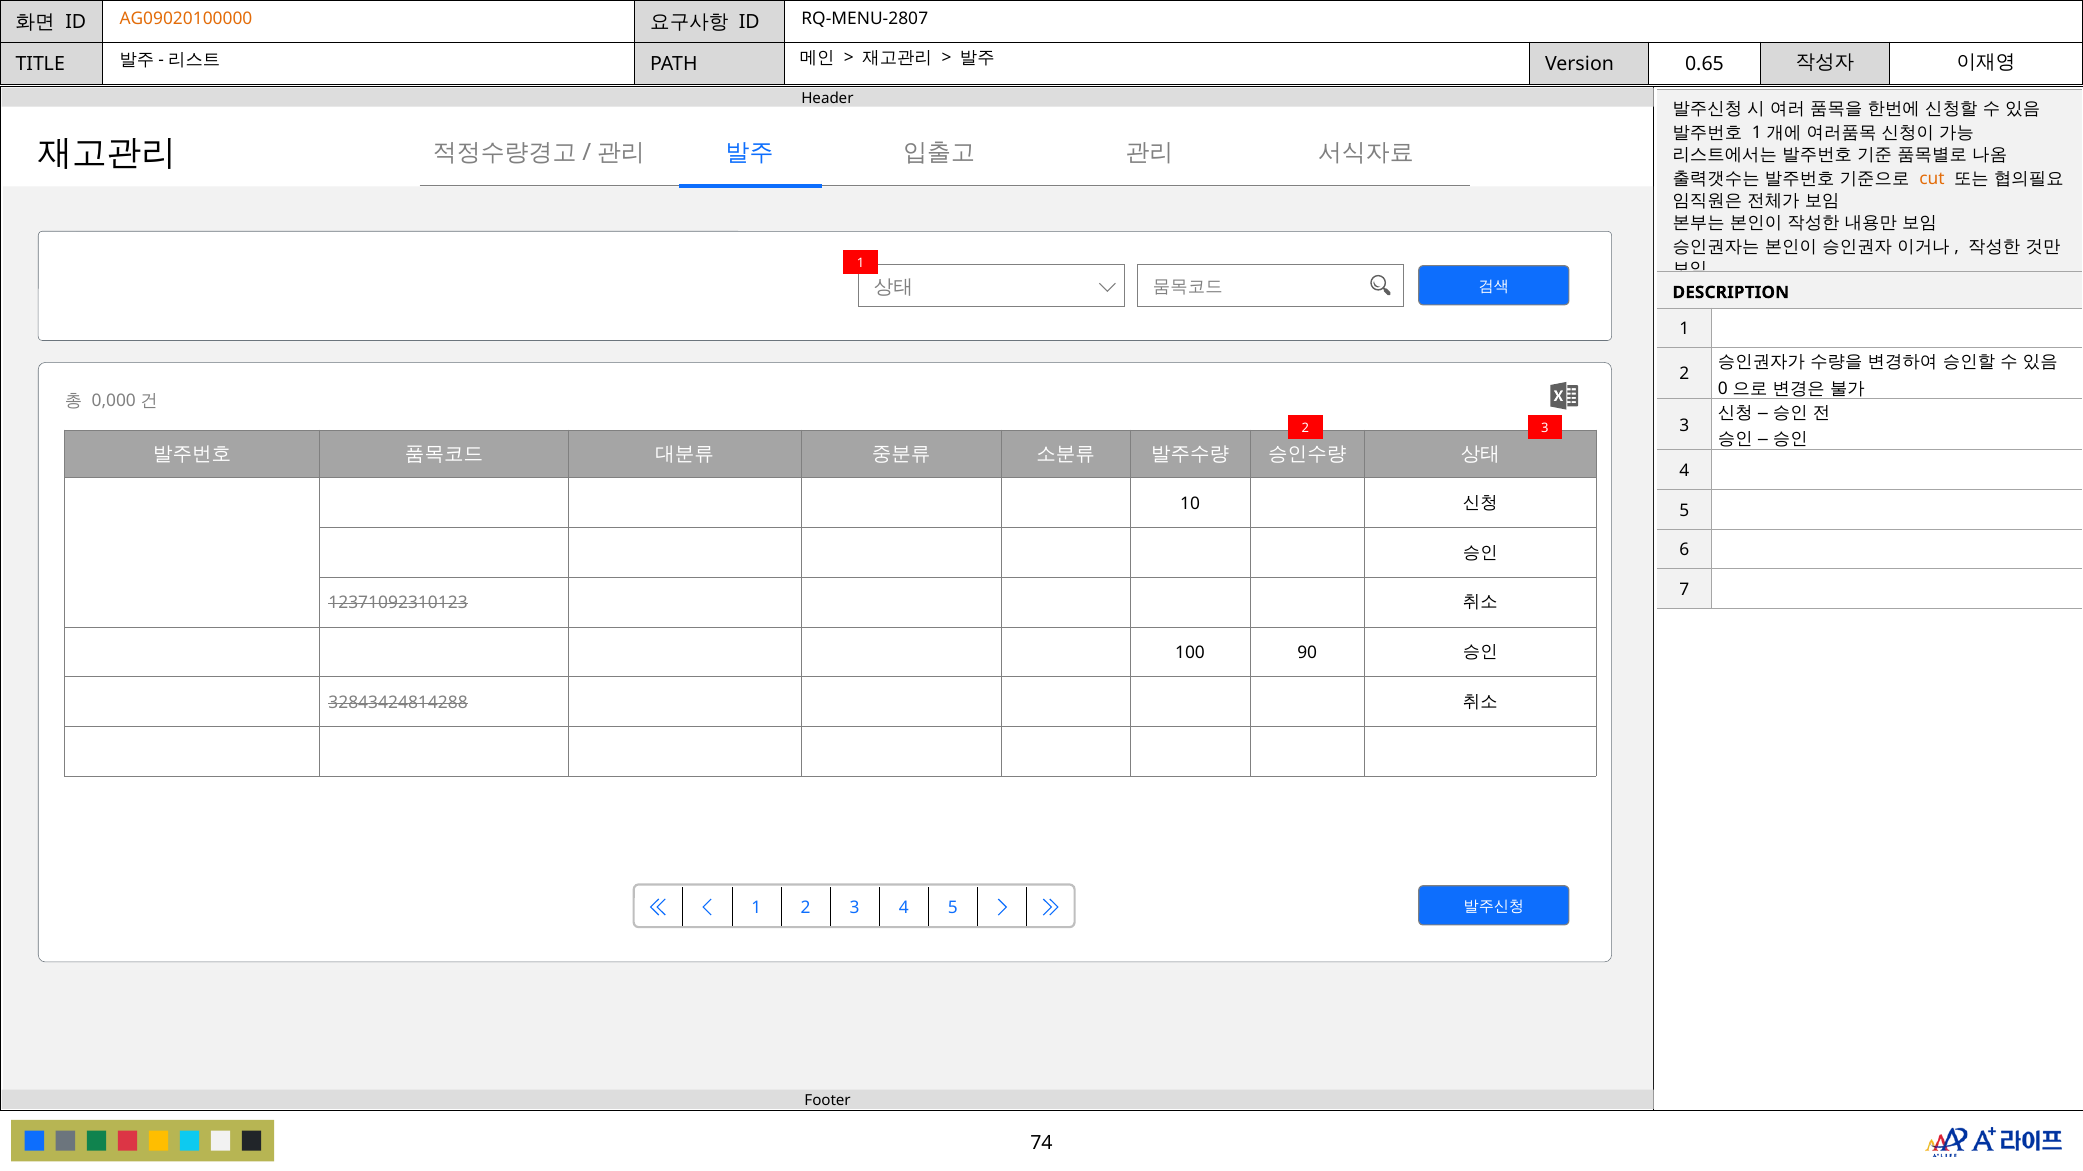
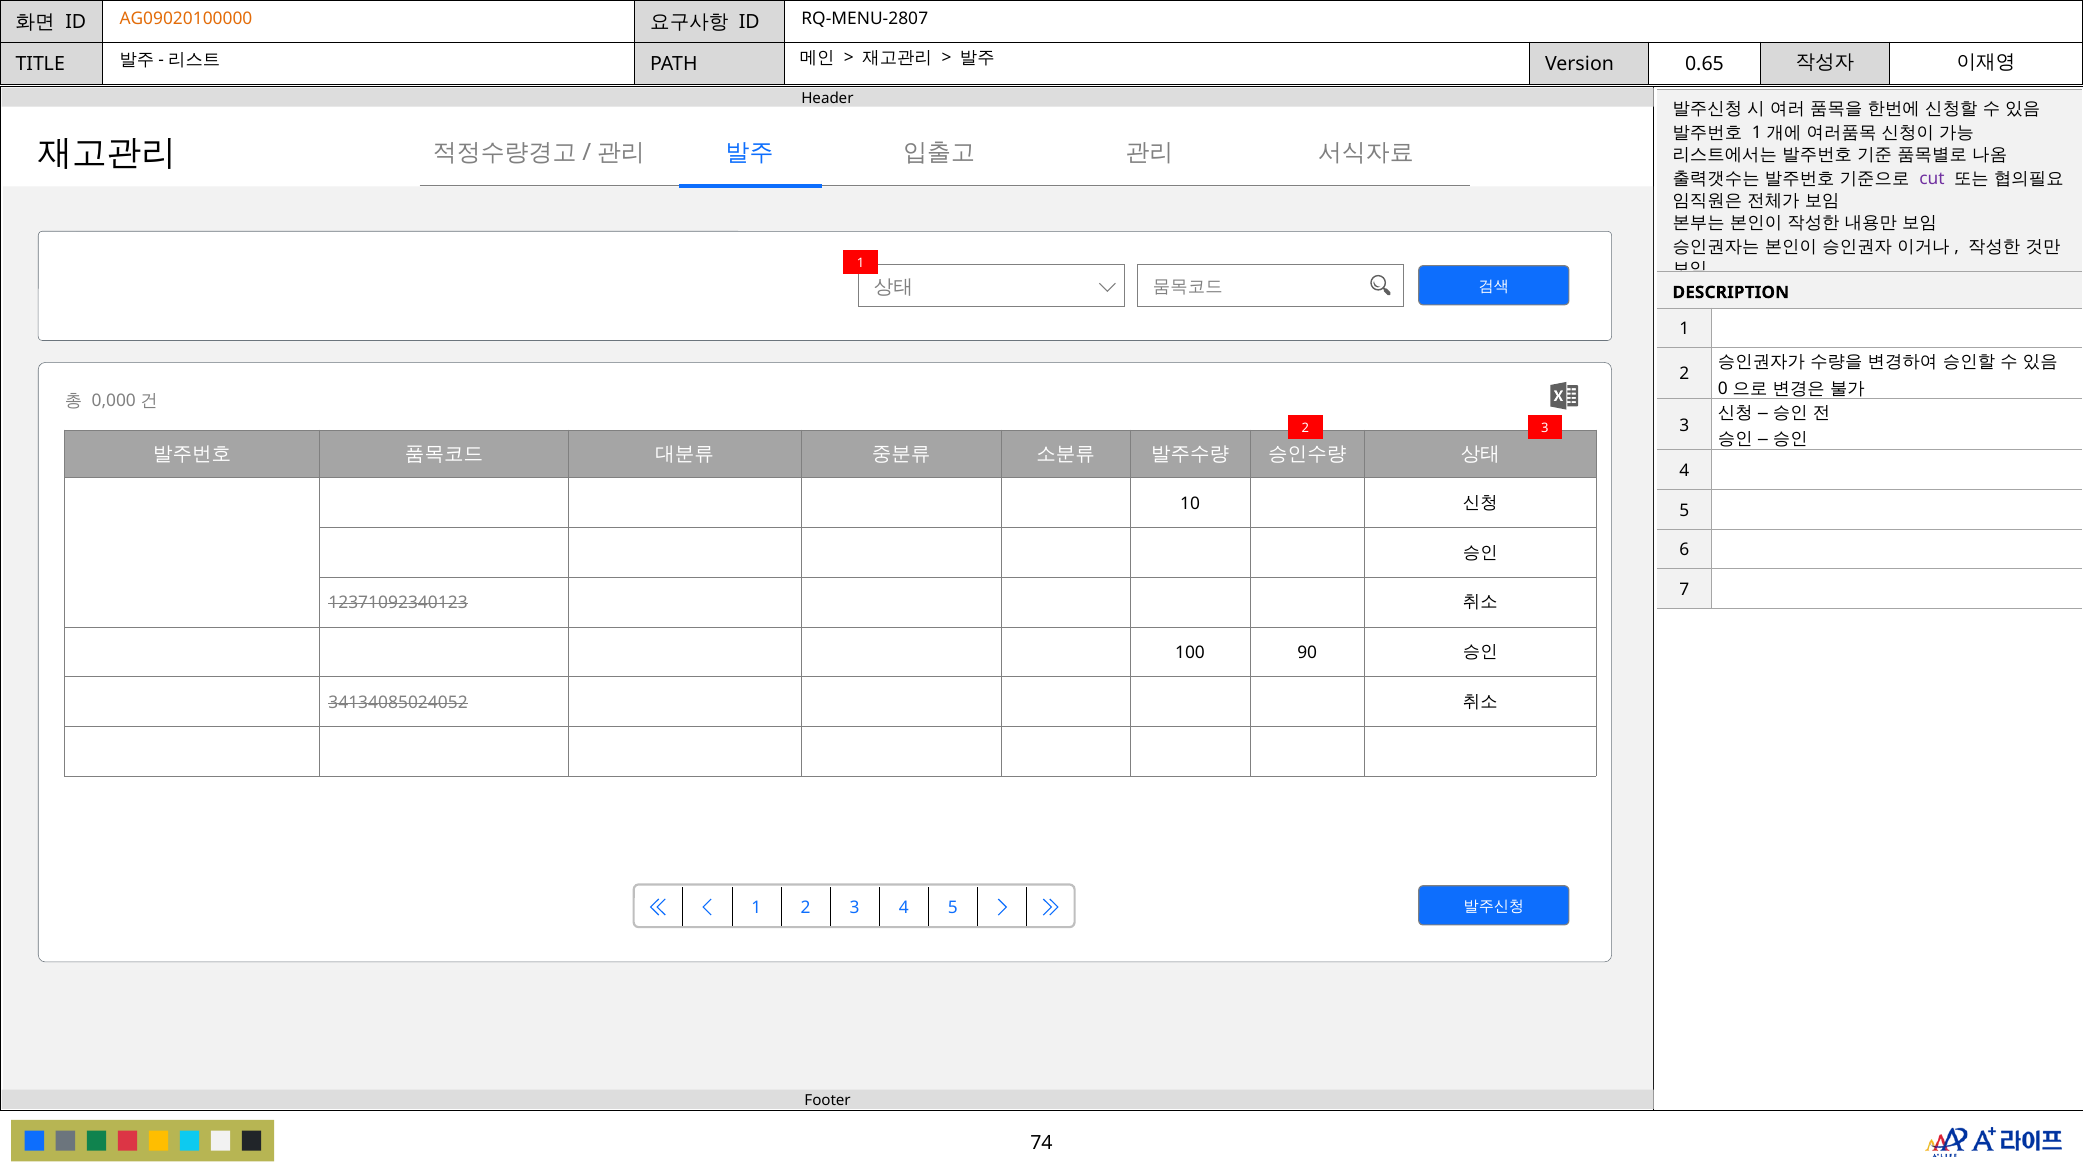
cut colour: orange -> purple (1932, 179)
12371092310123: 12371092310123 -> 12371092340123 (398, 603)
32843424814288: 32843424814288 -> 34134085024052 (398, 703)
